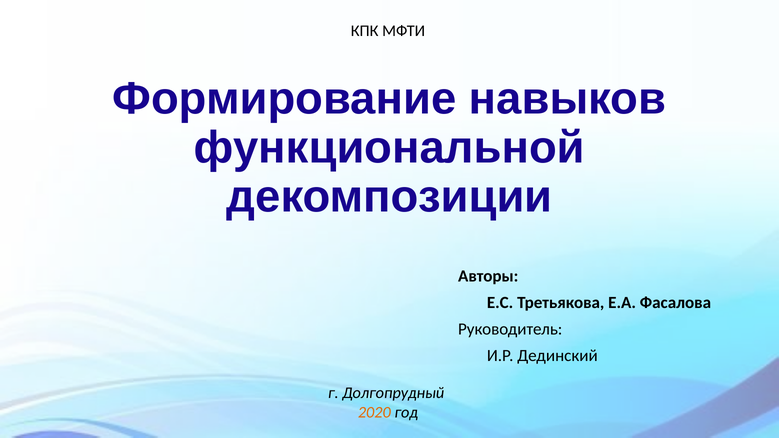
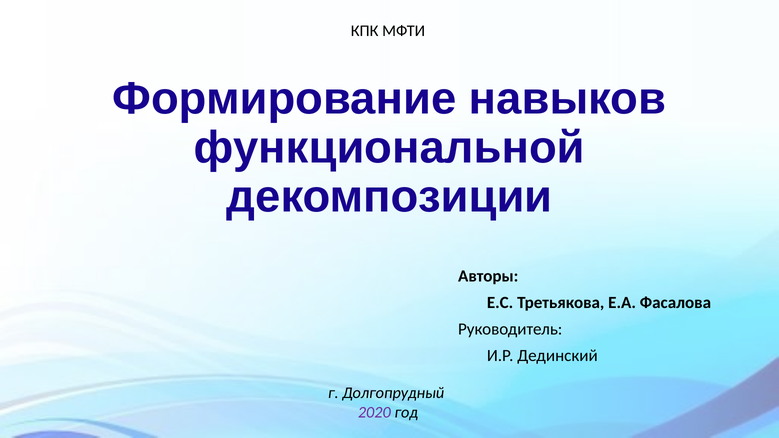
2020 colour: orange -> purple (374, 412)
